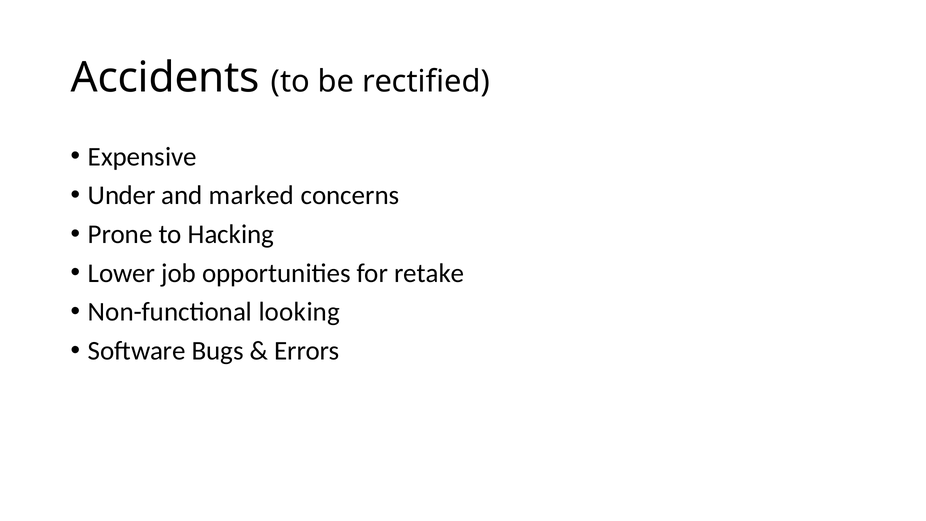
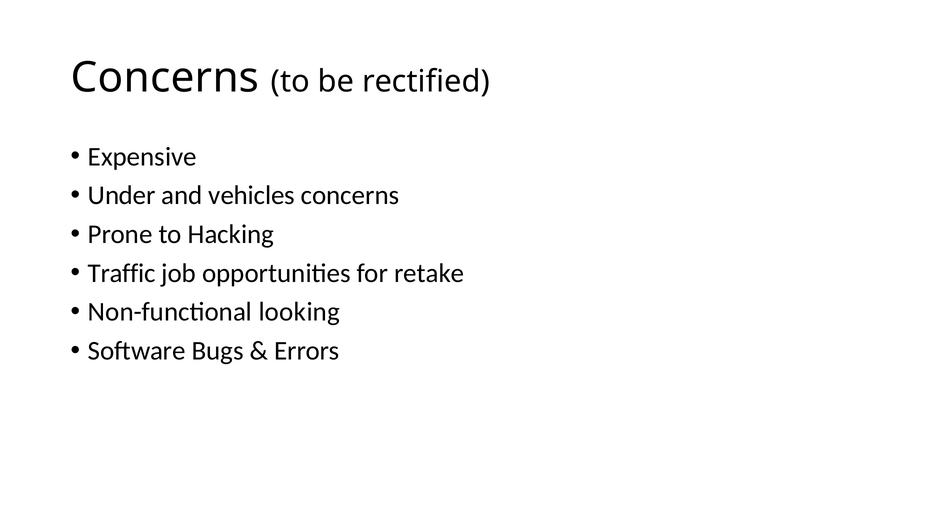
Accidents: Accidents -> Concerns (165, 78)
marked: marked -> vehicles (252, 195)
Lower: Lower -> Traffic (122, 273)
